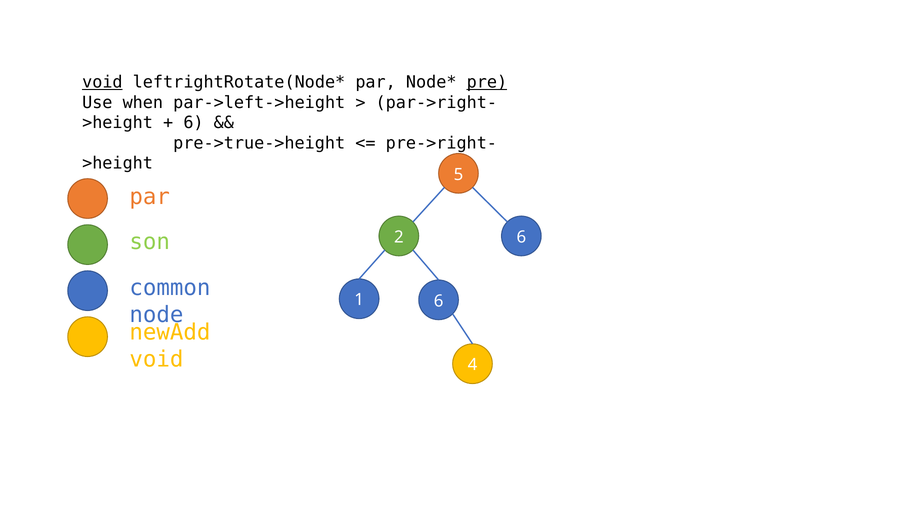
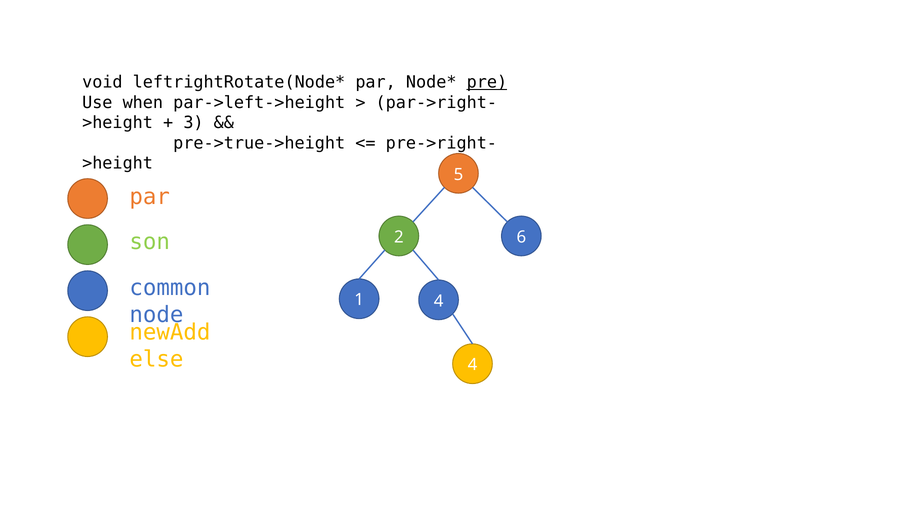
void underline: present -> none (102, 82)
6: 6 -> 3 (193, 123)
1 6: 6 -> 4 (439, 301)
void: void -> else (156, 359)
